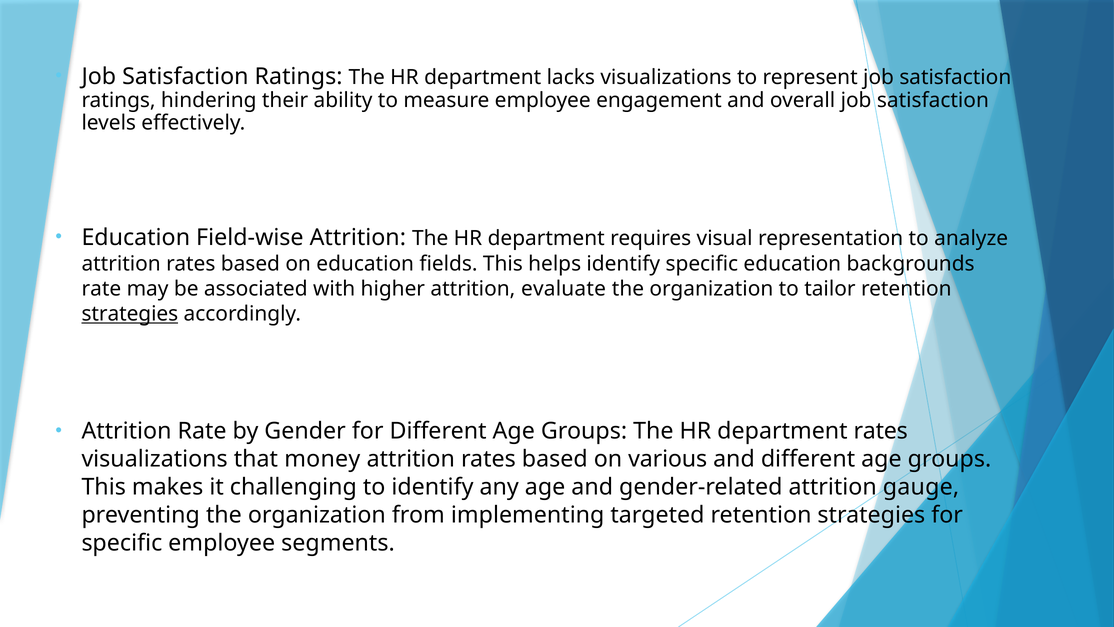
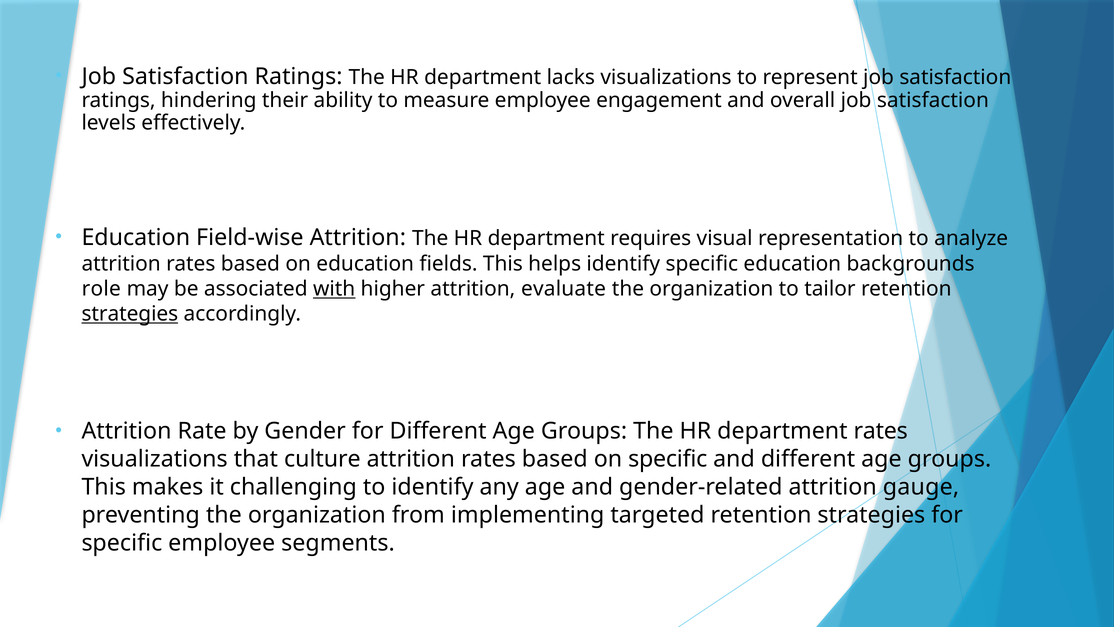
rate: rate -> role (101, 289)
with underline: none -> present (334, 289)
money: money -> culture (322, 459)
on various: various -> specific (668, 459)
